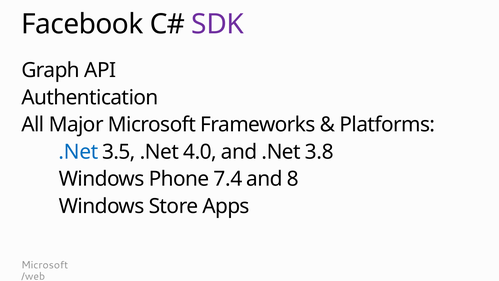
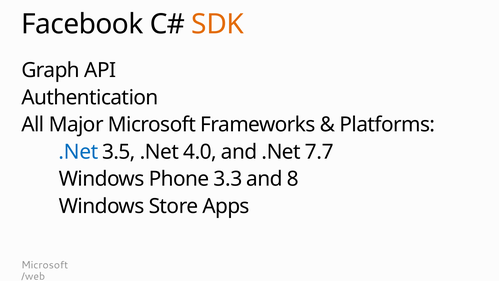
SDK colour: purple -> orange (218, 24)
3.8: 3.8 -> 7.7 (319, 152)
7.4: 7.4 -> 3.3 (228, 179)
